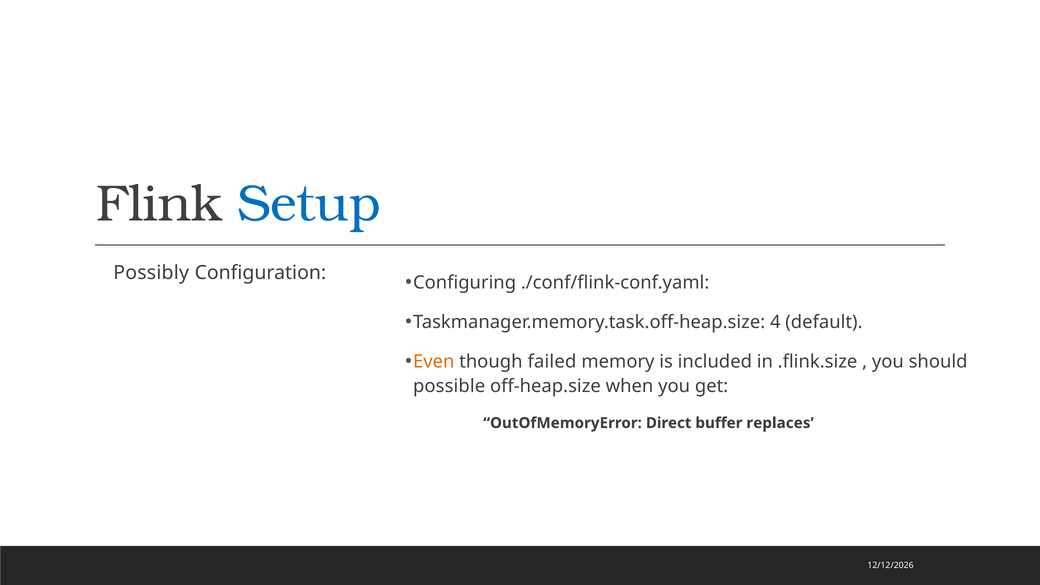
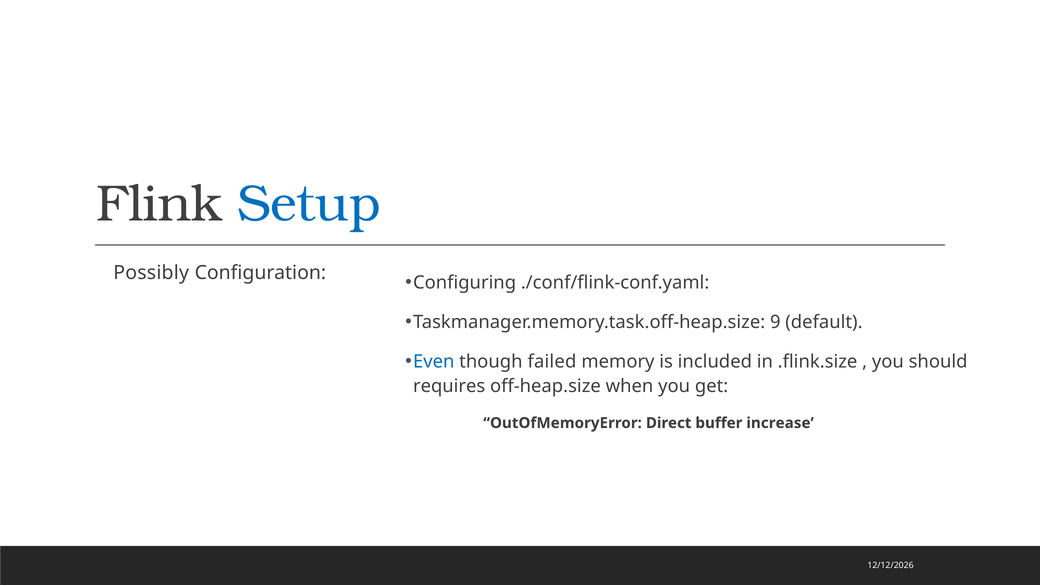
4: 4 -> 9 (775, 322)
Even colour: orange -> blue (434, 362)
possible: possible -> requires (449, 386)
replaces: replaces -> increase (780, 423)
